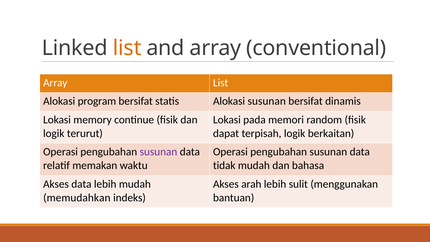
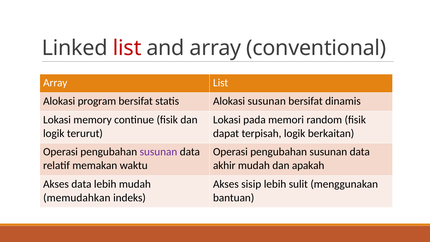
list colour: orange -> red (127, 48)
tidak: tidak -> akhir (224, 165)
bahasa: bahasa -> apakah (308, 165)
arah: arah -> sisip (251, 184)
